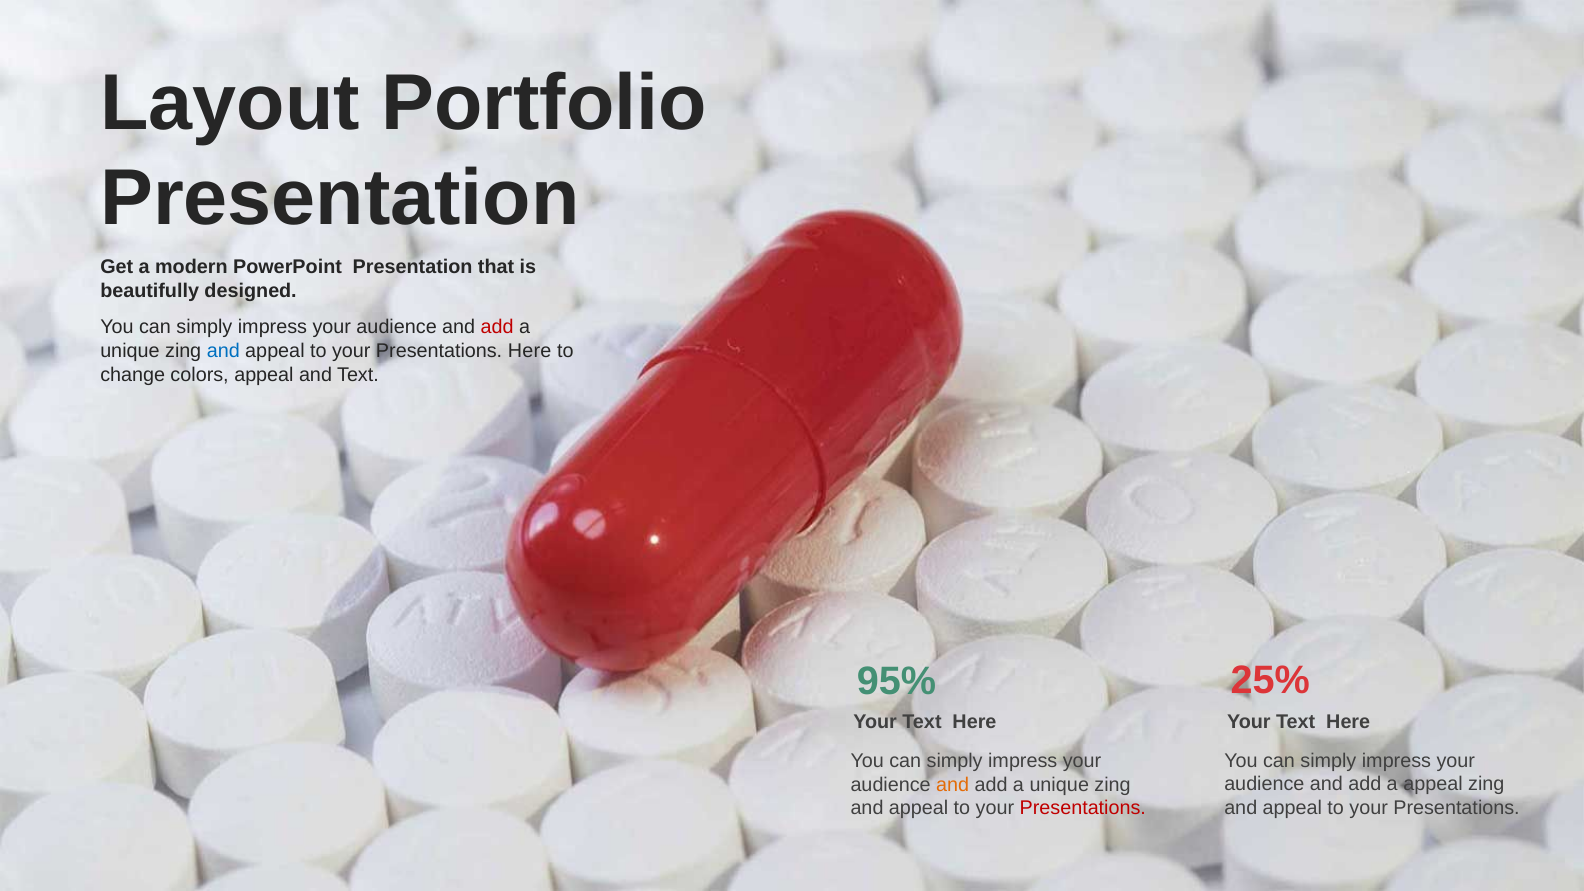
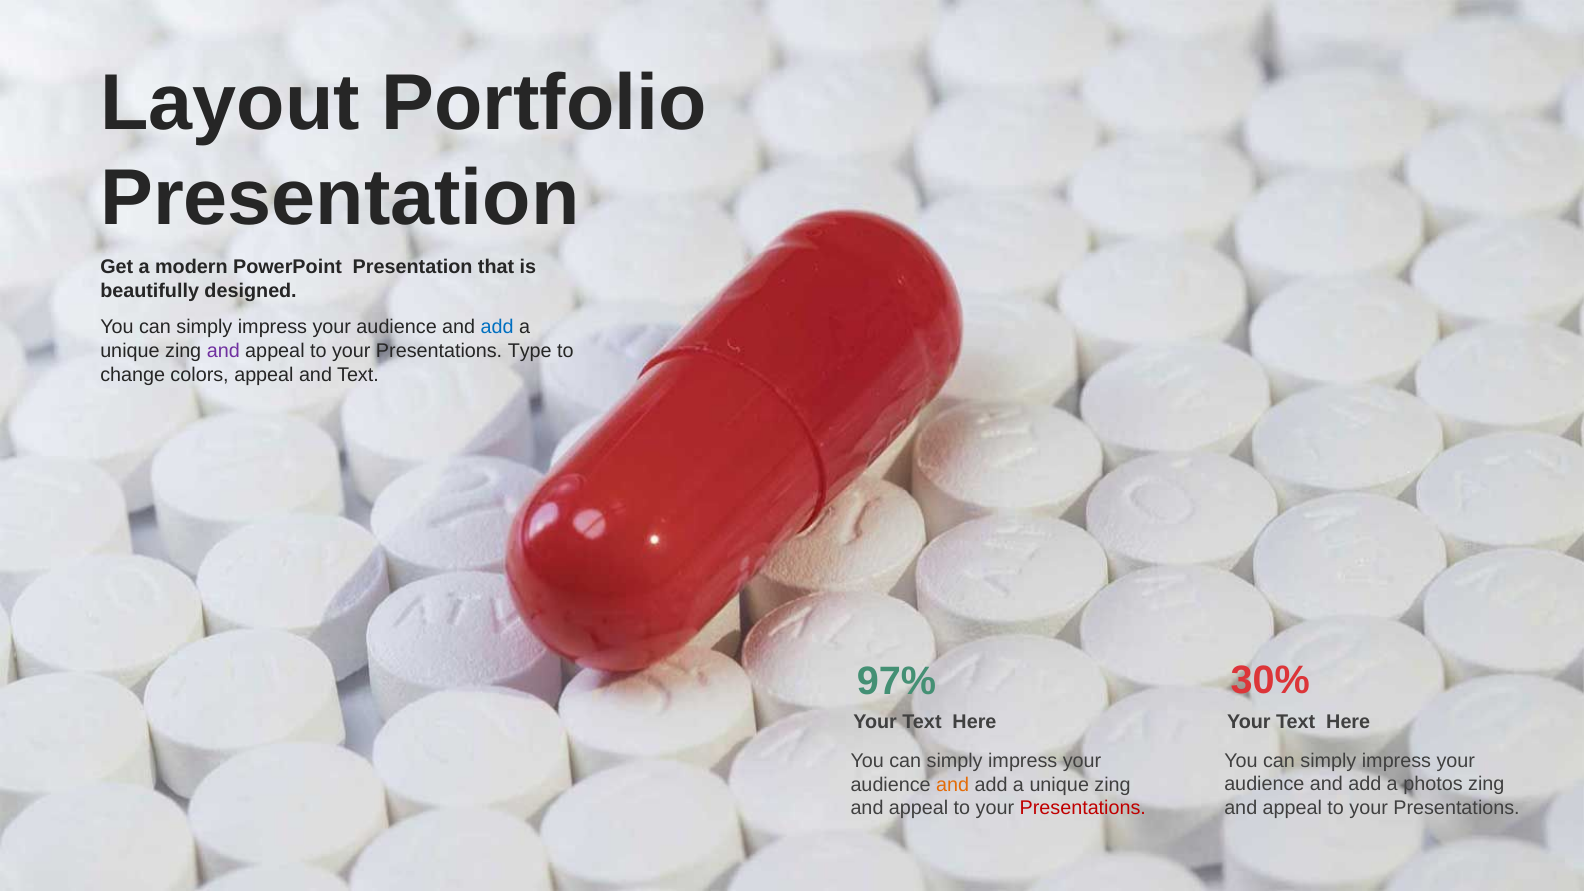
add colour: red -> blue (497, 327)
and colour: blue -> purple (223, 351)
Presentations Here: Here -> Type (530, 351)
25%: 25% -> 30% (1270, 681)
95%: 95% -> 97% (896, 681)
a appeal: appeal -> photos (1433, 784)
